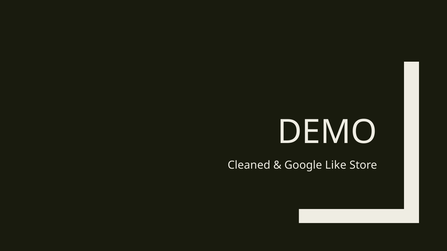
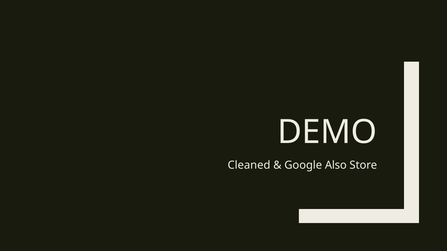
Like: Like -> Also (336, 165)
